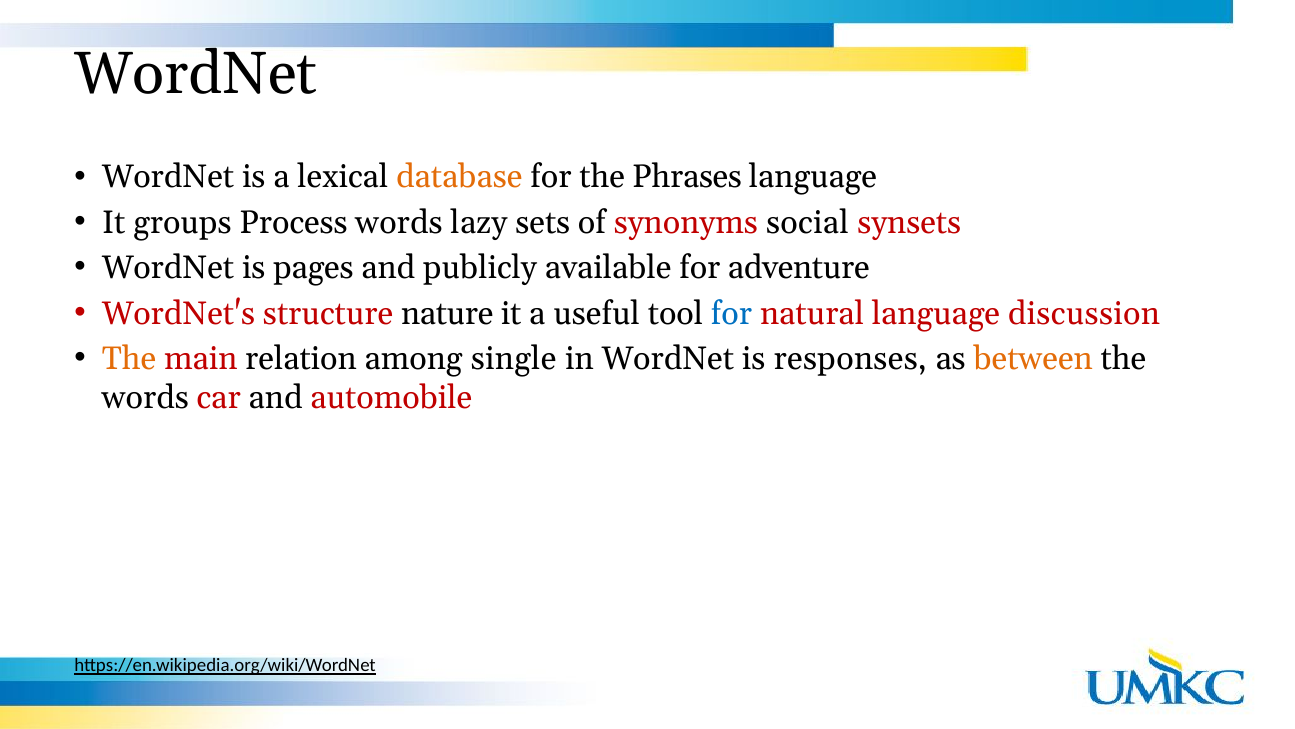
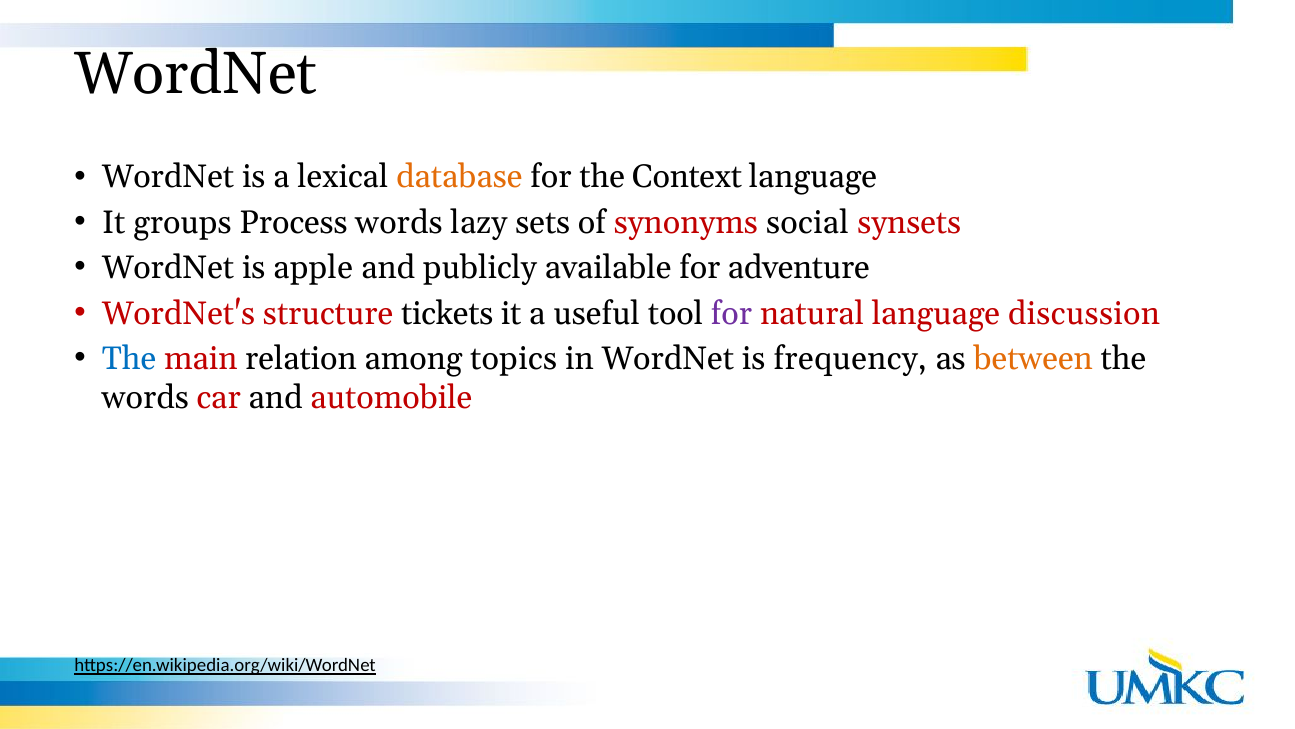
Phrases: Phrases -> Context (687, 177)
pages: pages -> apple (313, 268)
nature: nature -> tickets (447, 313)
for colour: blue -> purple (732, 313)
The colour: orange -> blue (129, 358)
single: single -> topics (514, 358)
responses: responses -> frequency (850, 358)
